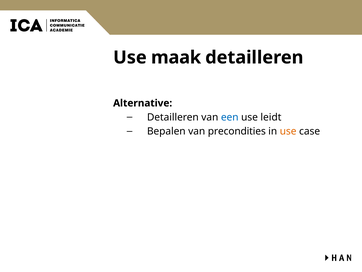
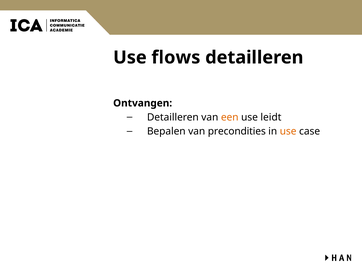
maak: maak -> flows (176, 57)
Alternative: Alternative -> Ontvangen (143, 103)
een colour: blue -> orange (230, 117)
